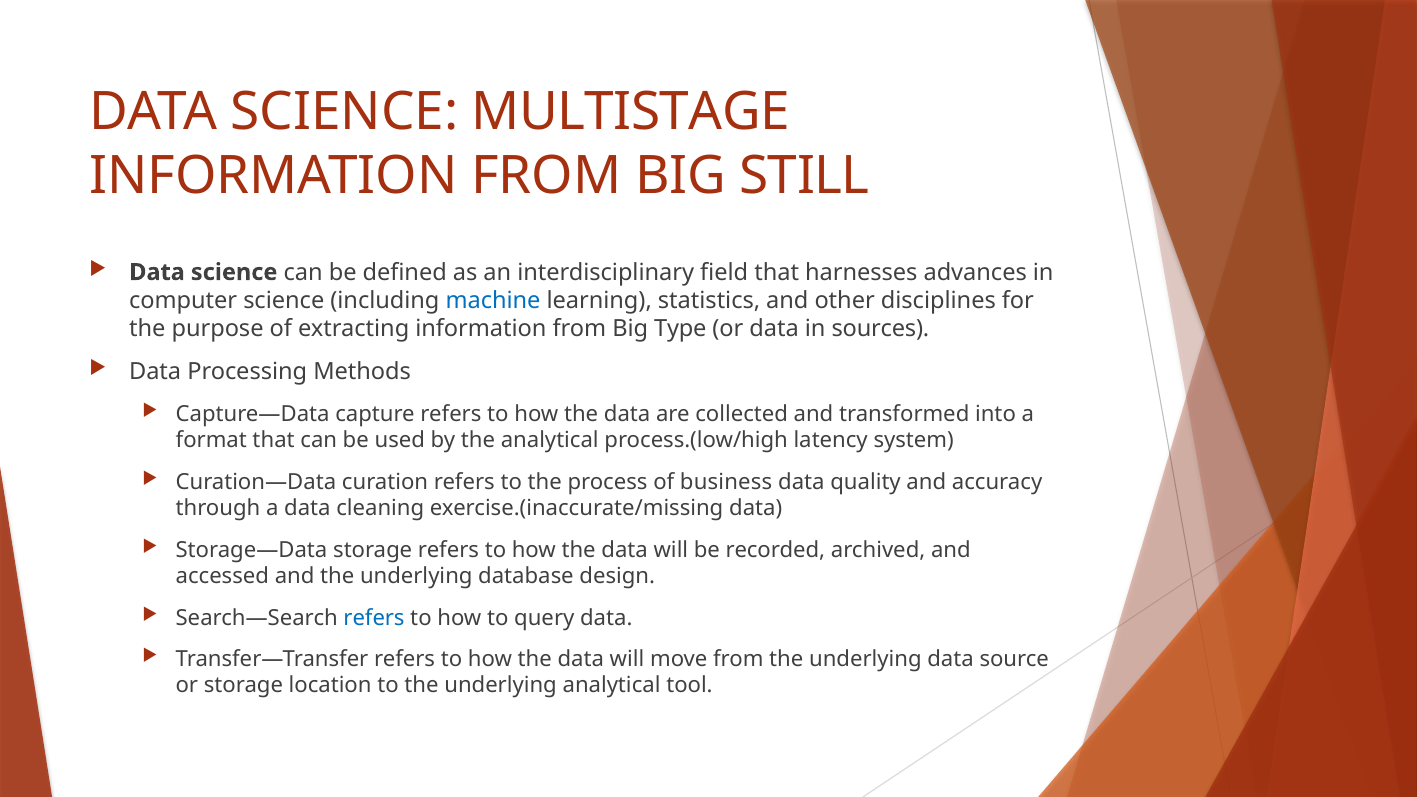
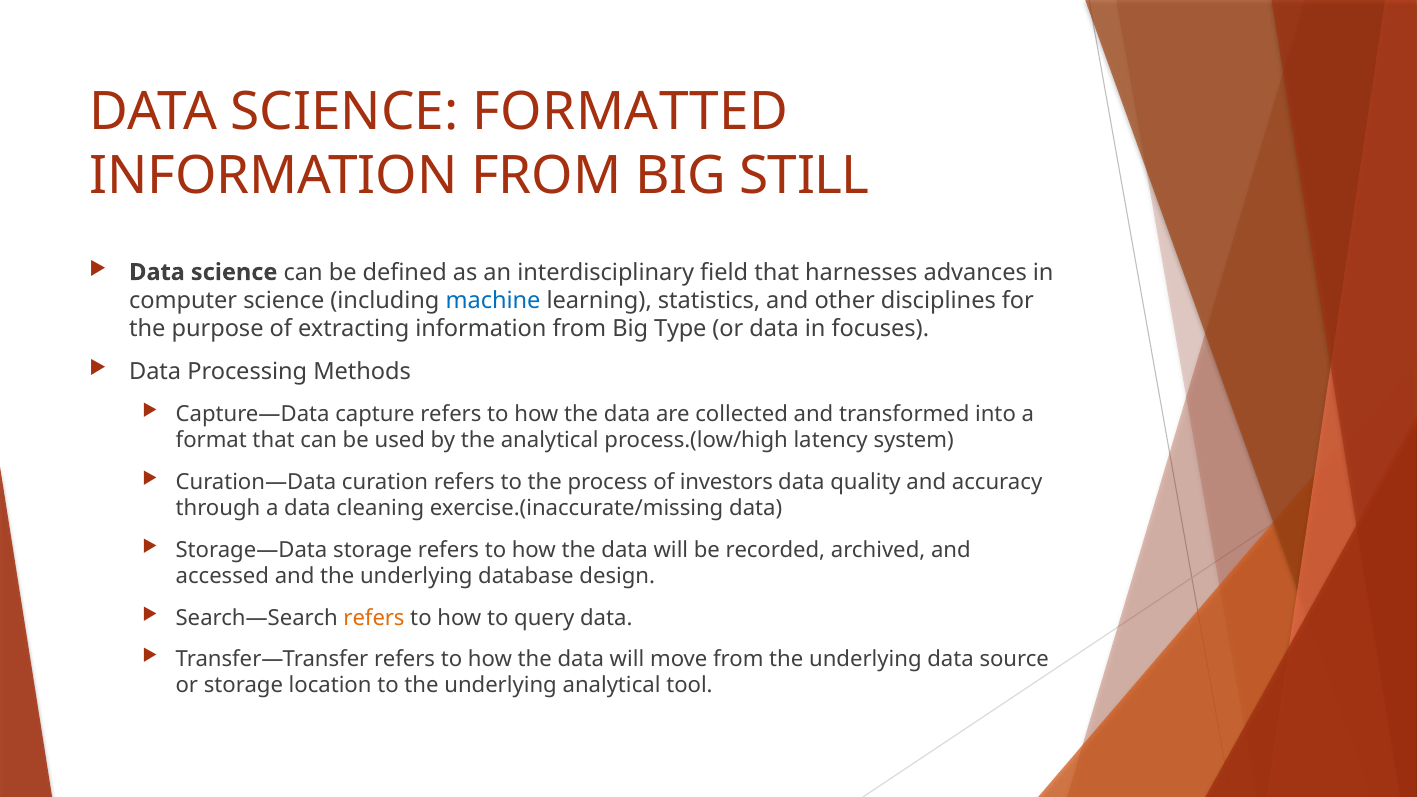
MULTISTAGE: MULTISTAGE -> FORMATTED (630, 112)
sources: sources -> focuses (880, 329)
business: business -> investors (726, 482)
refers colour: blue -> orange (374, 618)
